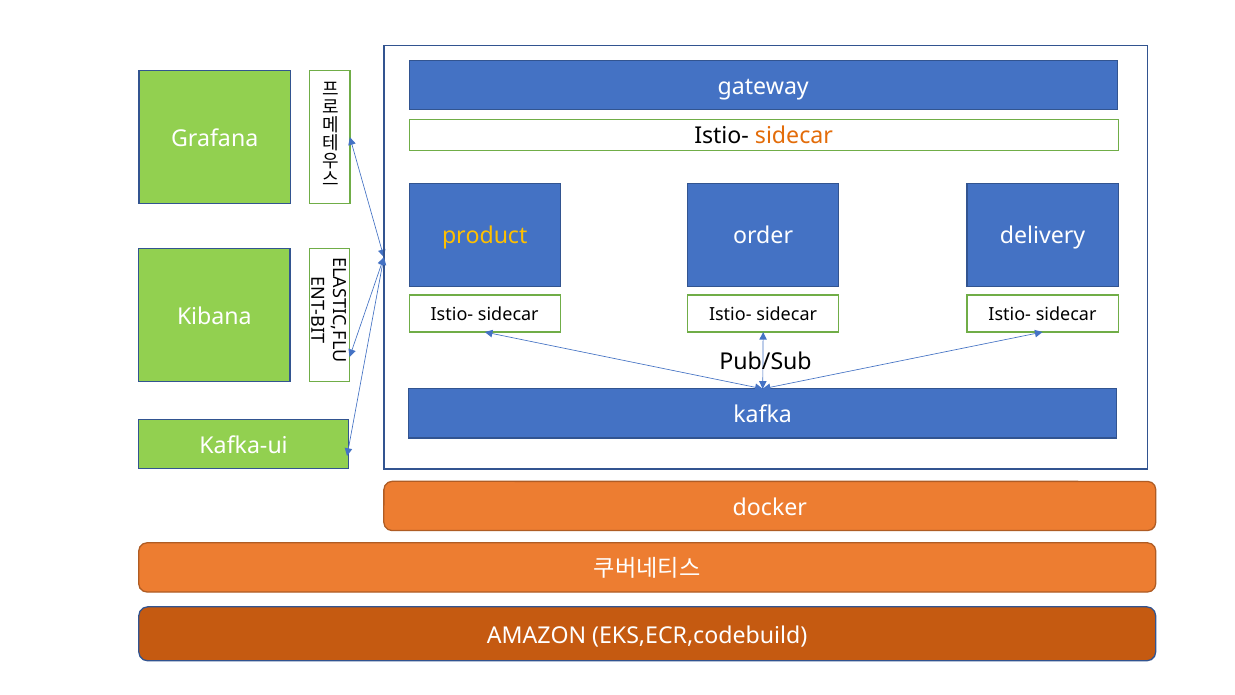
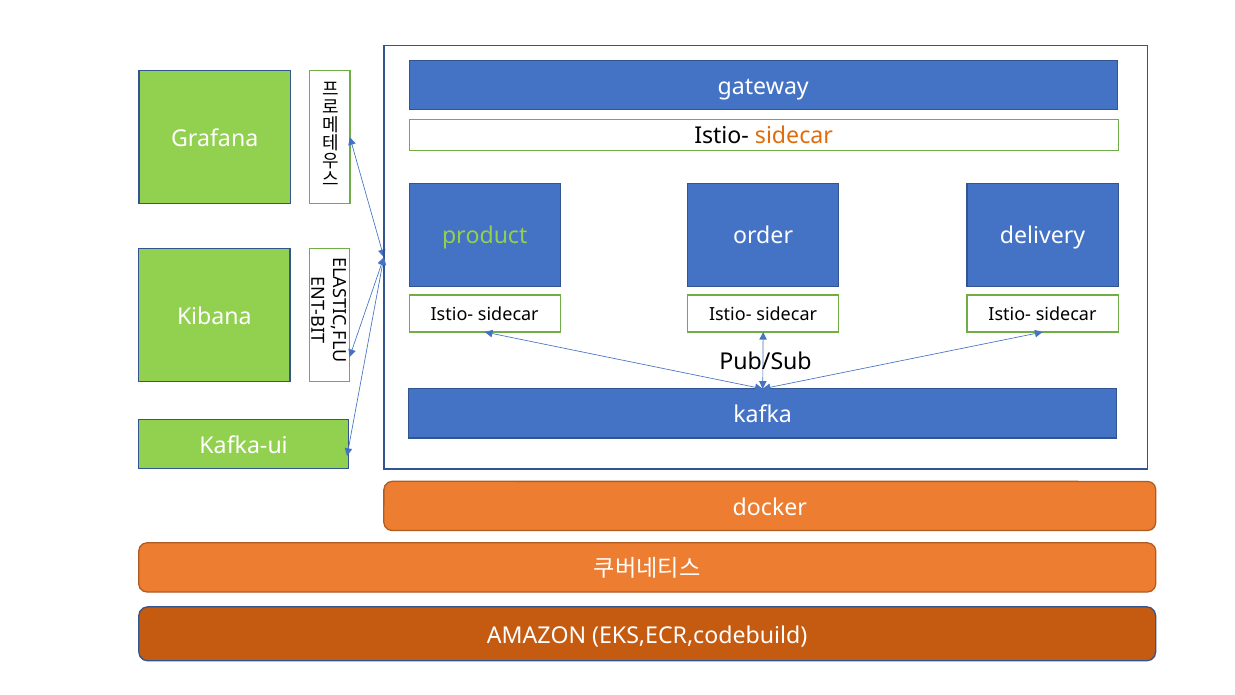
product colour: yellow -> light green (485, 236)
